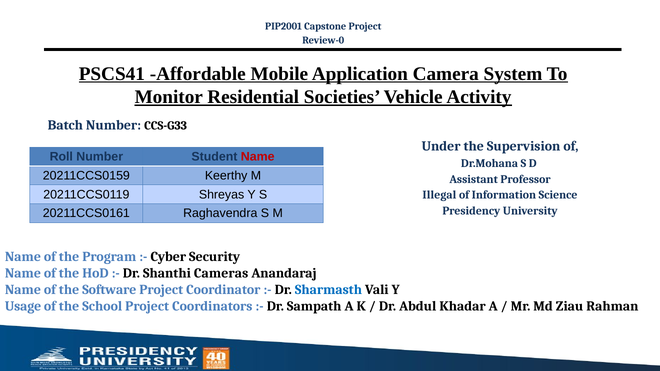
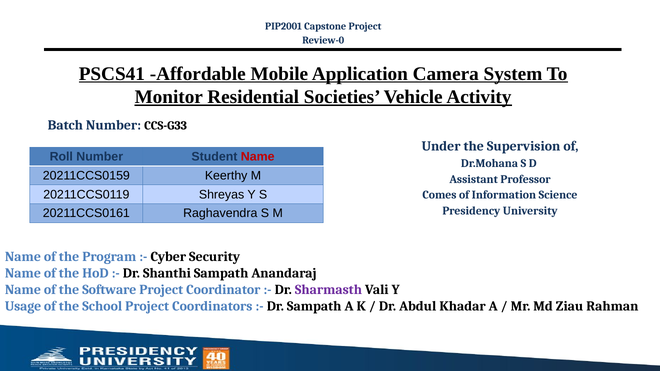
Illegal: Illegal -> Comes (439, 195)
Shanthi Cameras: Cameras -> Sampath (221, 274)
Sharmasth colour: blue -> purple (328, 290)
